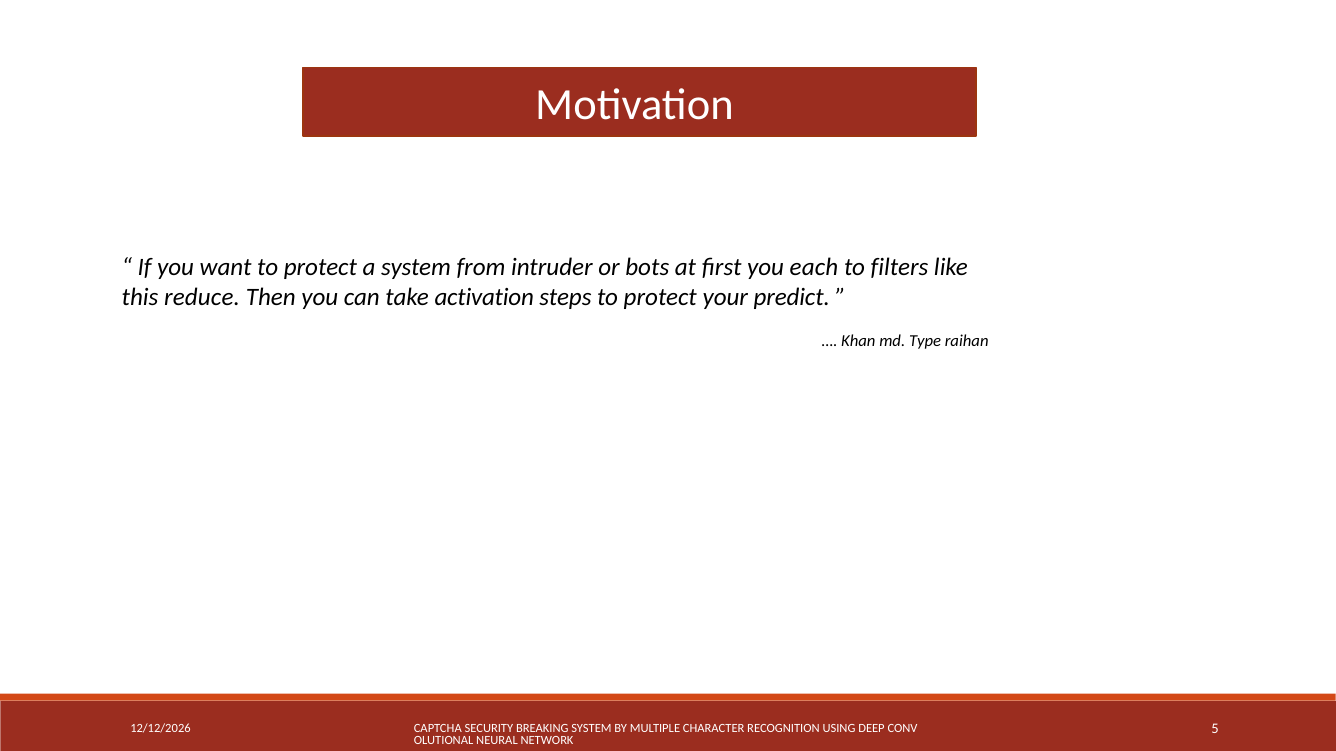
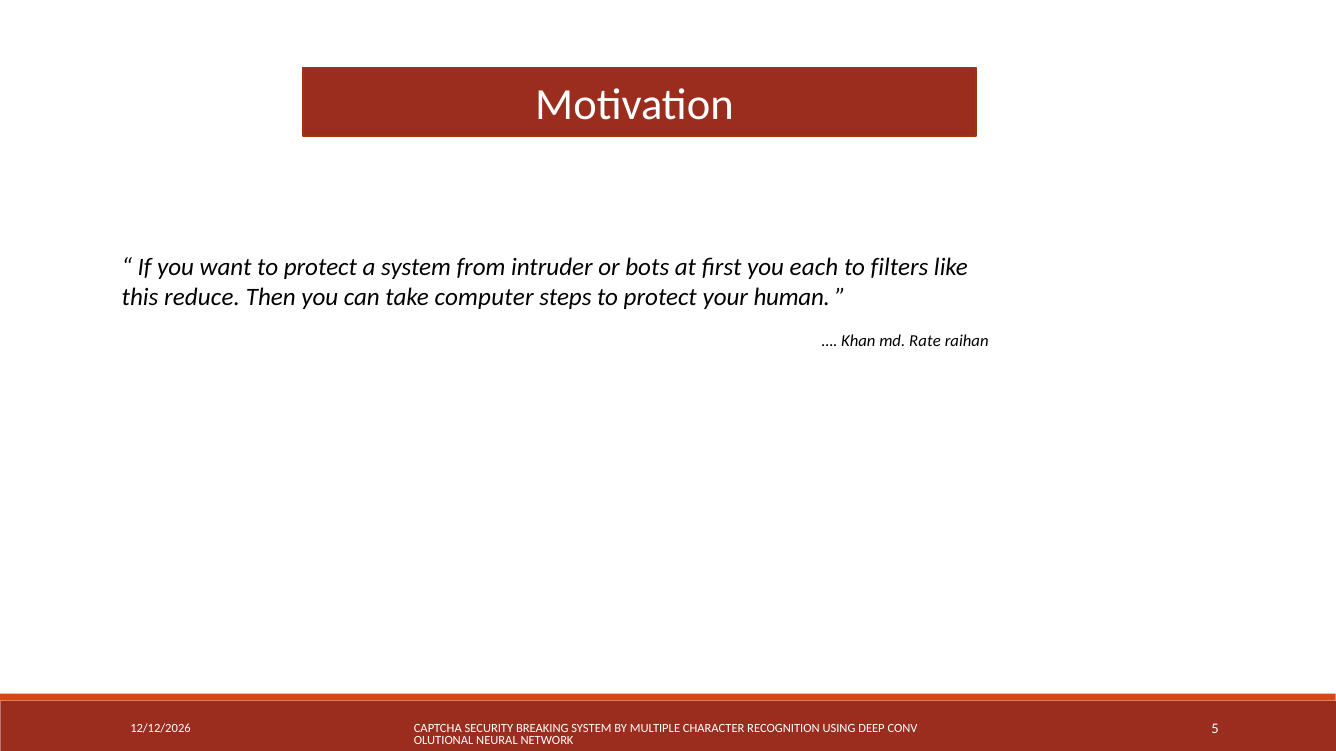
activation: activation -> computer (484, 298)
predict: predict -> human (792, 298)
Type: Type -> Rate (925, 341)
